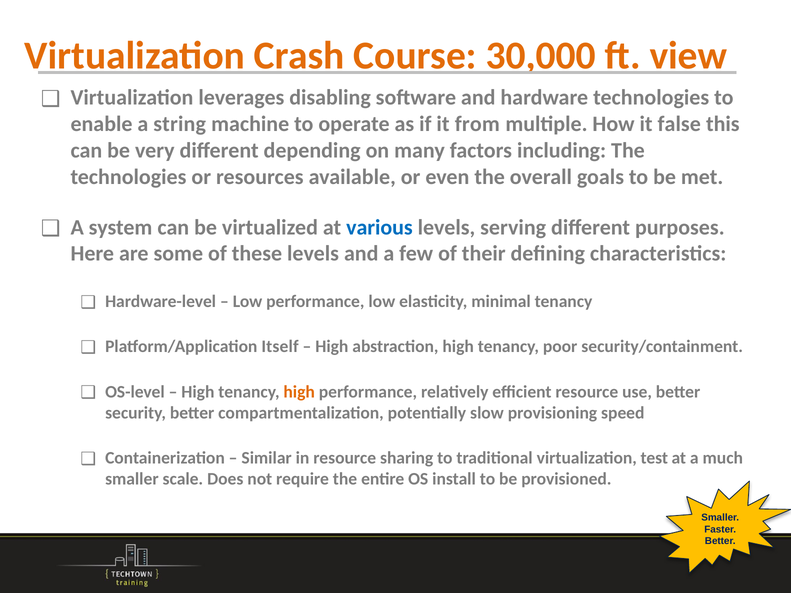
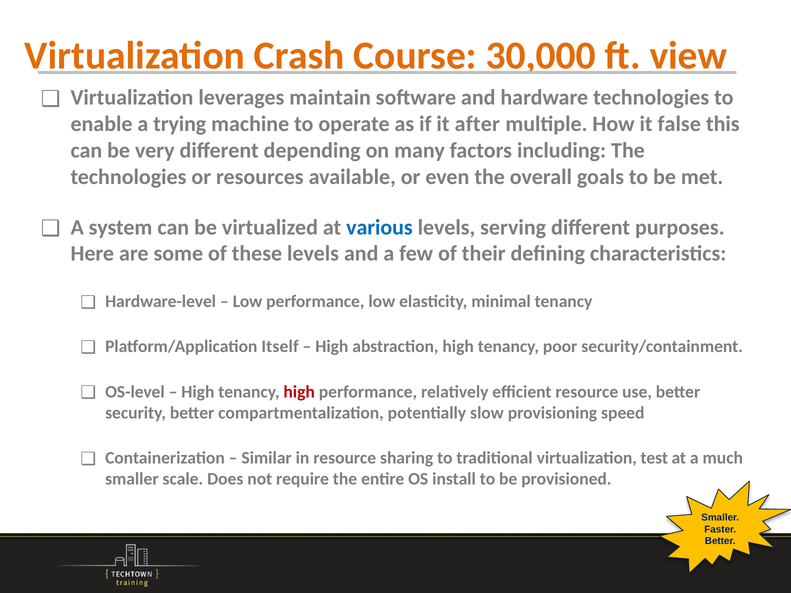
disabling: disabling -> maintain (330, 98)
string: string -> trying (180, 124)
from: from -> after (477, 124)
high colour: orange -> red (299, 392)
